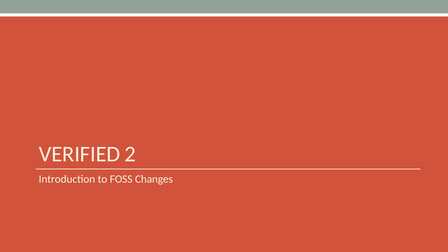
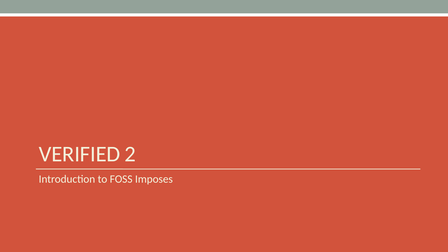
Changes: Changes -> Imposes (154, 179)
